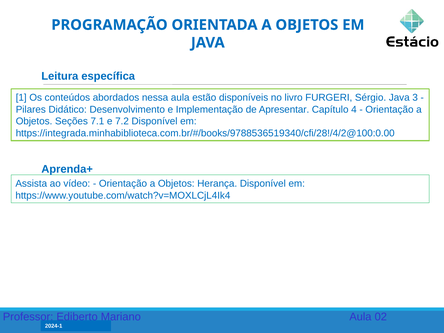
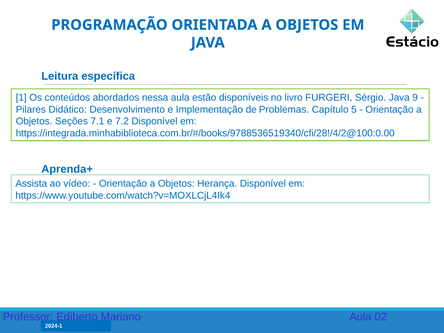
3: 3 -> 9 (415, 98)
Apresentar: Apresentar -> Problemas (284, 109)
4: 4 -> 5 (354, 109)
